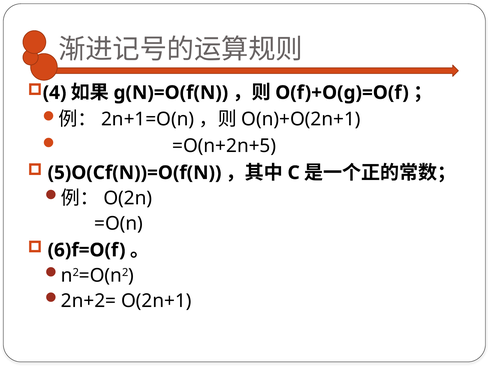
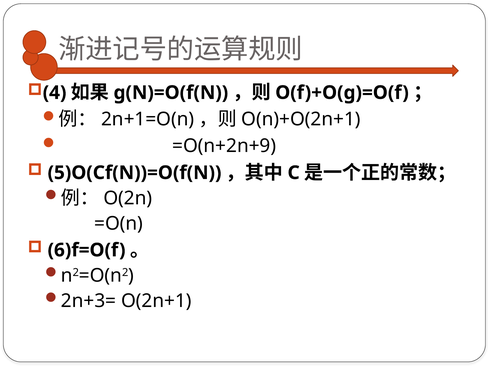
=O(n+2n+5: =O(n+2n+5 -> =O(n+2n+9 (224, 146)
2n+2=: 2n+2= -> 2n+3= (89, 301)
